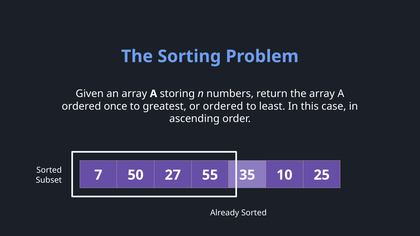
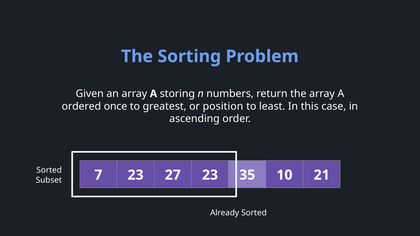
or ordered: ordered -> position (223, 106)
7 50: 50 -> 23 (136, 175)
27 55: 55 -> 23 (210, 175)
25: 25 -> 21 (322, 175)
